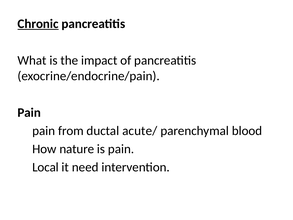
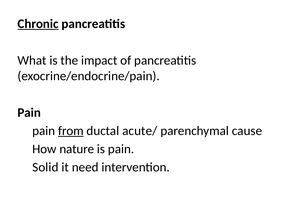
from underline: none -> present (71, 131)
blood: blood -> cause (247, 131)
Local: Local -> Solid (45, 167)
